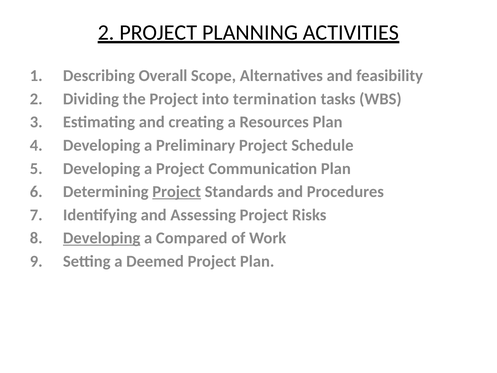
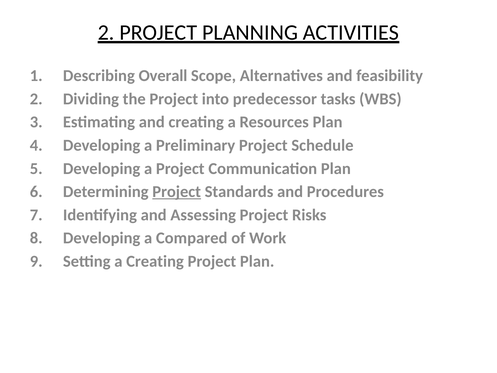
termination: termination -> predecessor (275, 99)
Developing underline: present -> none (102, 238)
a Deemed: Deemed -> Creating (155, 261)
